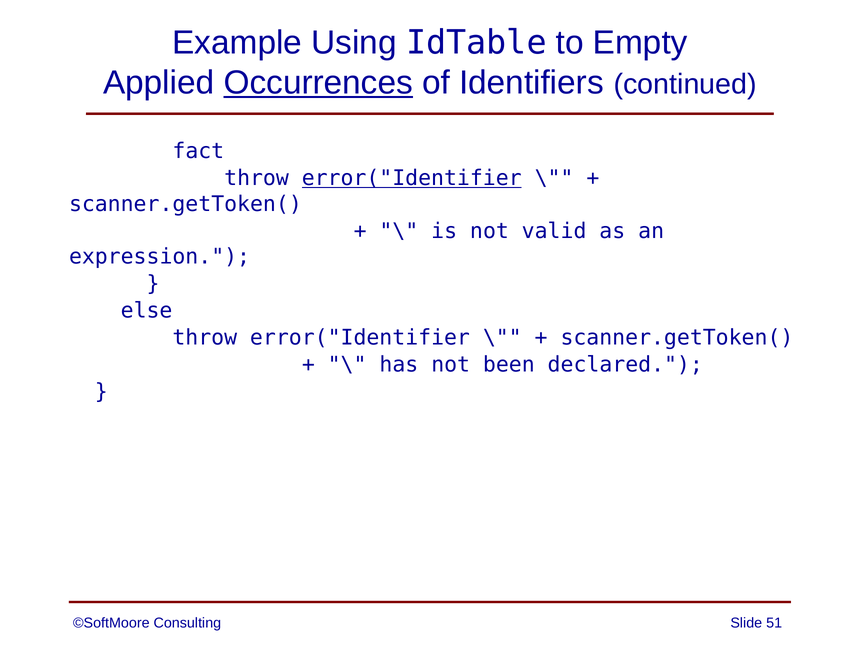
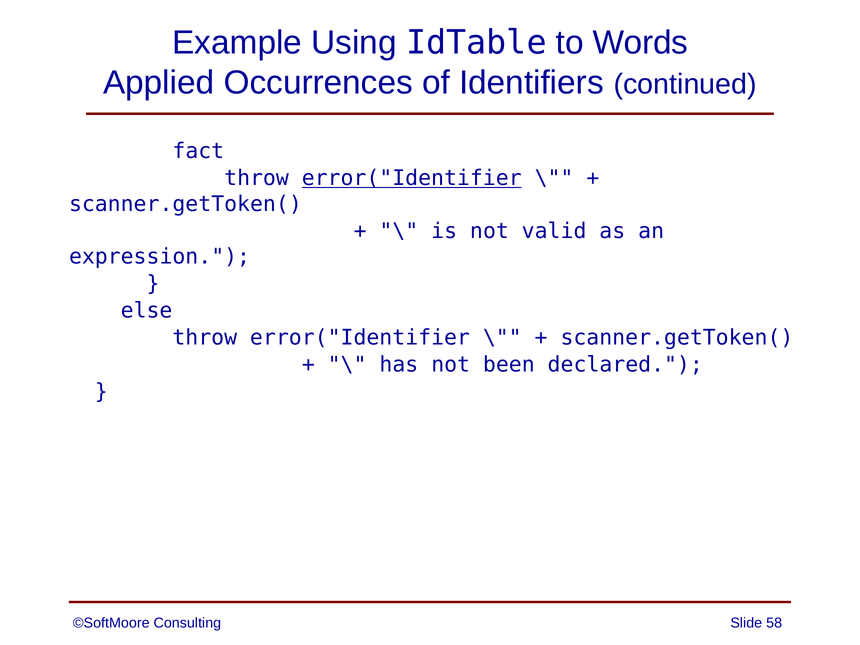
Empty: Empty -> Words (640, 42)
Occurrences underline: present -> none (318, 83)
51: 51 -> 58 (774, 623)
